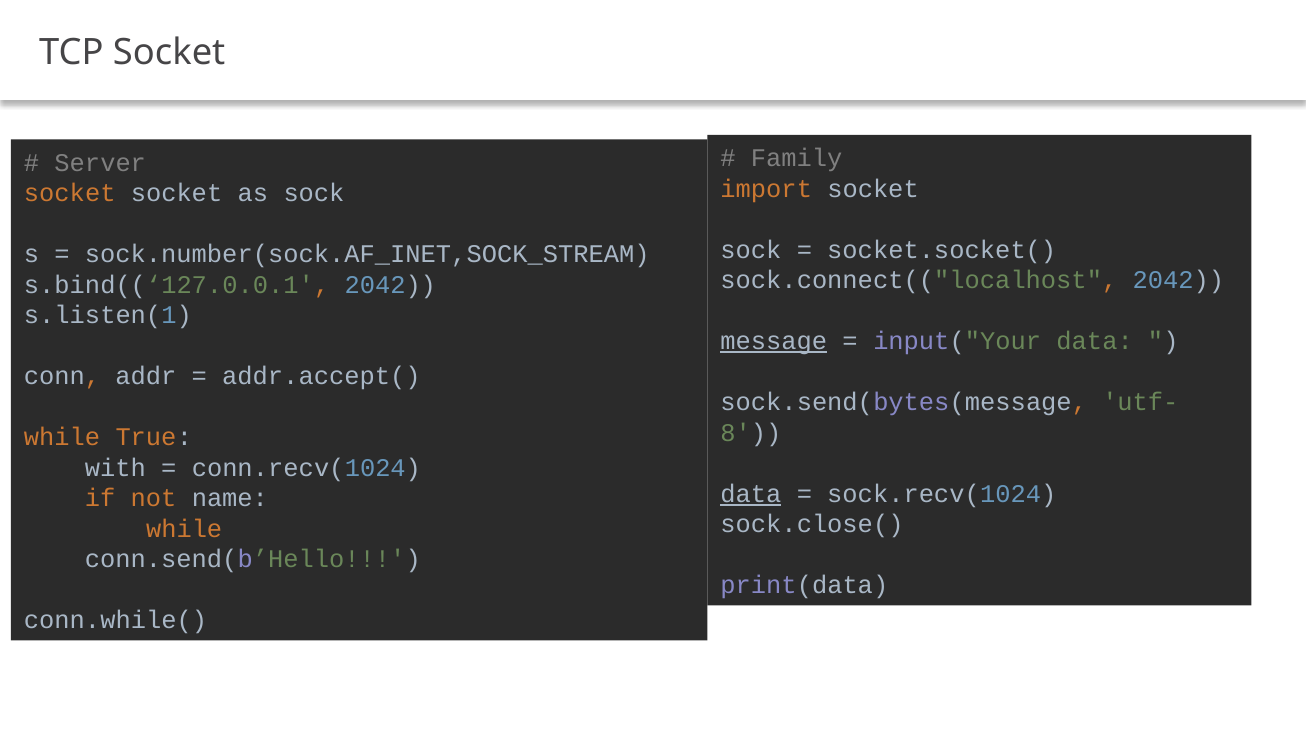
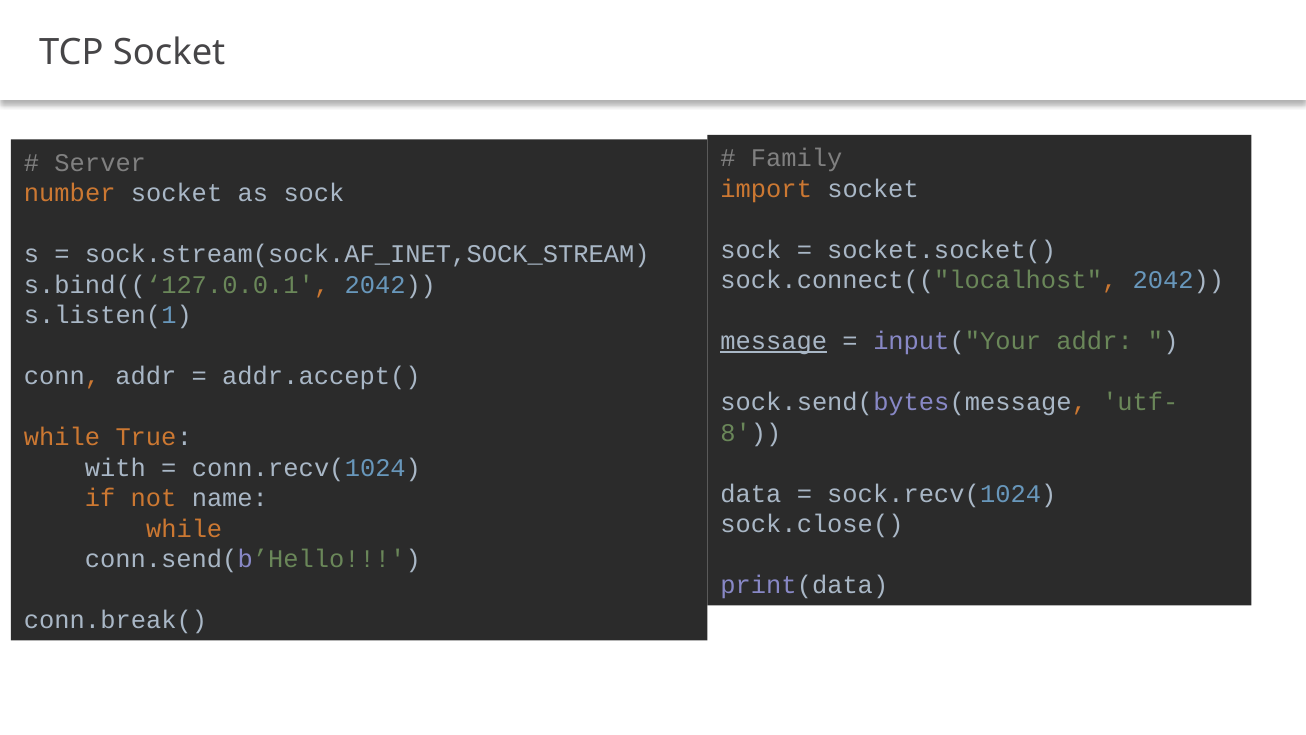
socket: socket -> number (70, 193)
sock.number(sock.AF_INET,SOCK_STREAM: sock.number(sock.AF_INET,SOCK_STREAM -> sock.stream(sock.AF_INET,SOCK_STREAM (367, 254)
input("Your data: data -> addr (1095, 341)
data underline: present -> none (751, 494)
conn.while(: conn.while( -> conn.break( (116, 620)
